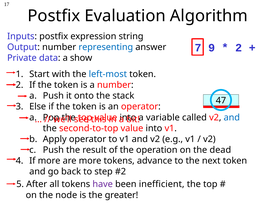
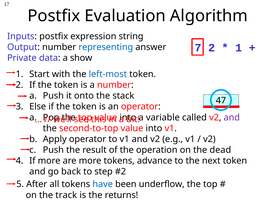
7 9: 9 -> 2 (212, 48)
2: 2 -> 1 (239, 48)
and colour: blue -> purple (232, 118)
have colour: purple -> blue (103, 184)
inefficient: inefficient -> underflow (162, 184)
node: node -> track (66, 195)
greater: greater -> returns (121, 195)
